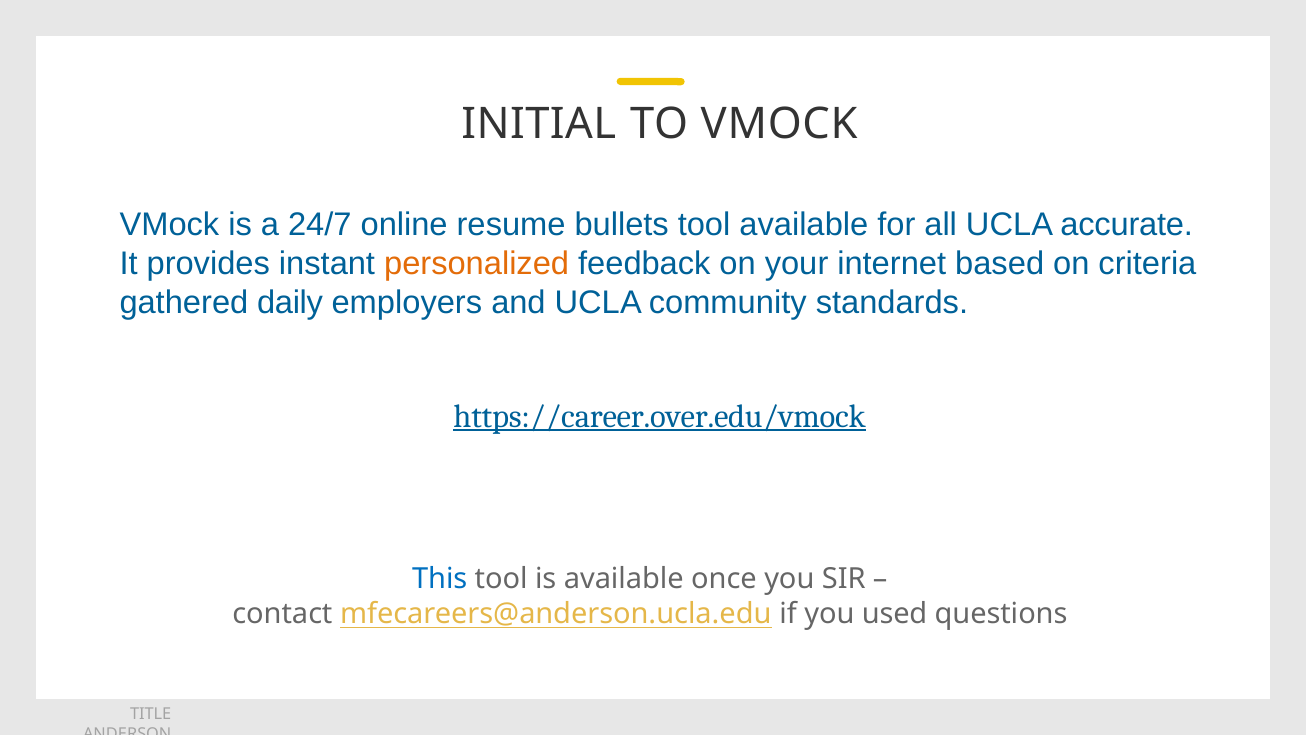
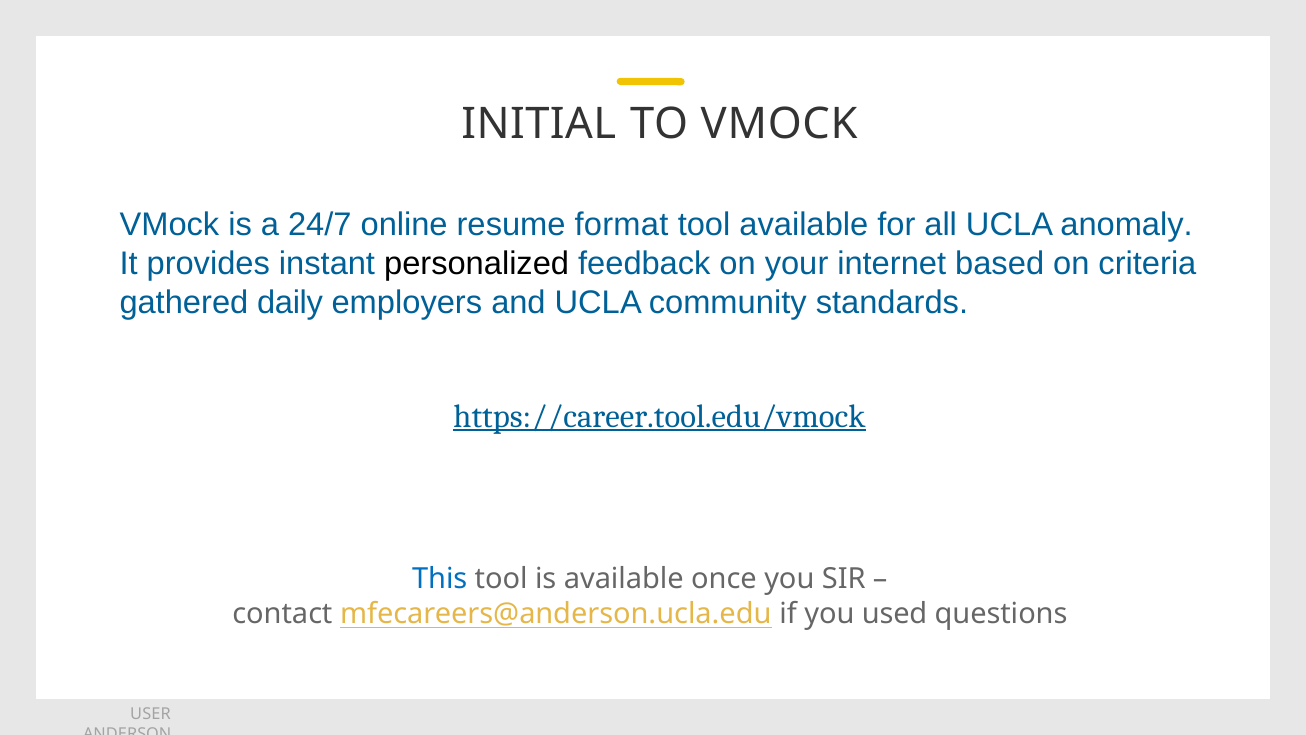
bullets: bullets -> format (621, 224)
accurate: accurate -> anomaly (1127, 224)
personalized colour: orange -> black (477, 264)
https://career.over.edu/vmock: https://career.over.edu/vmock -> https://career.tool.edu/vmock (659, 416)
TITLE: TITLE -> USER (151, 714)
